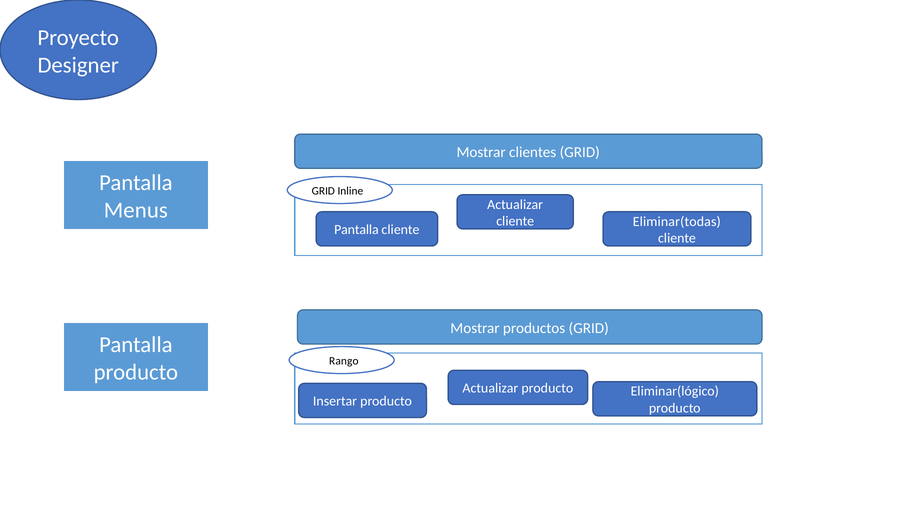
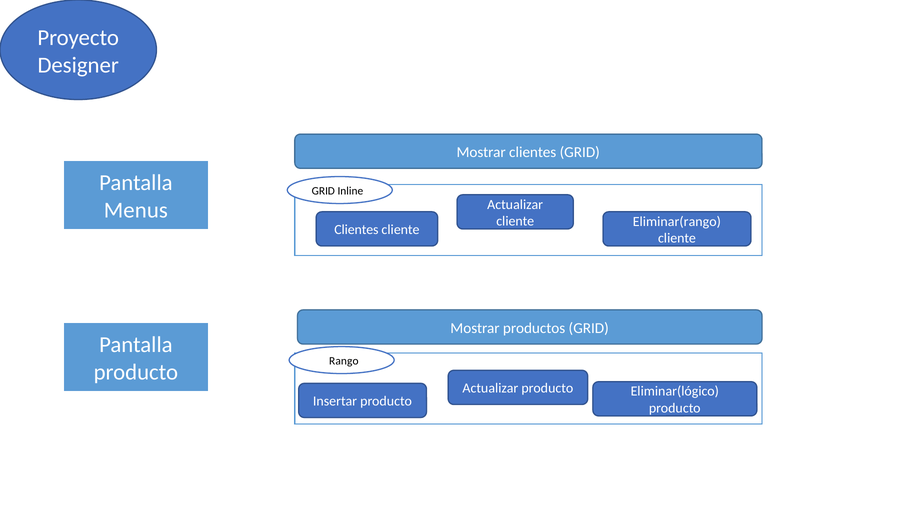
Eliminar(todas: Eliminar(todas -> Eliminar(rango (677, 222)
Pantalla: Pantalla -> Clientes (356, 230)
